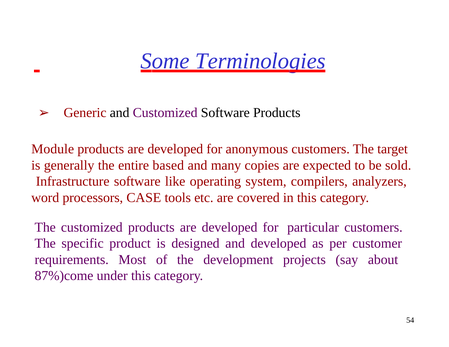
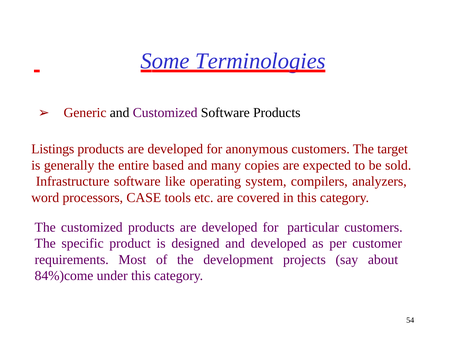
Module: Module -> Listings (53, 149)
87%)come: 87%)come -> 84%)come (64, 276)
